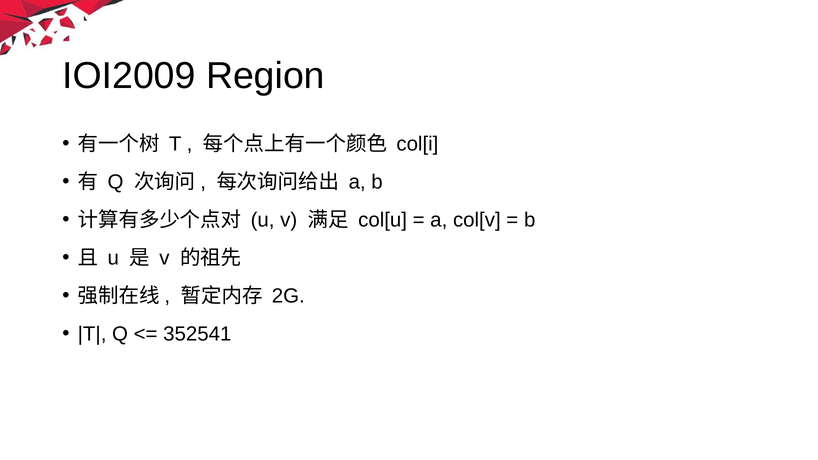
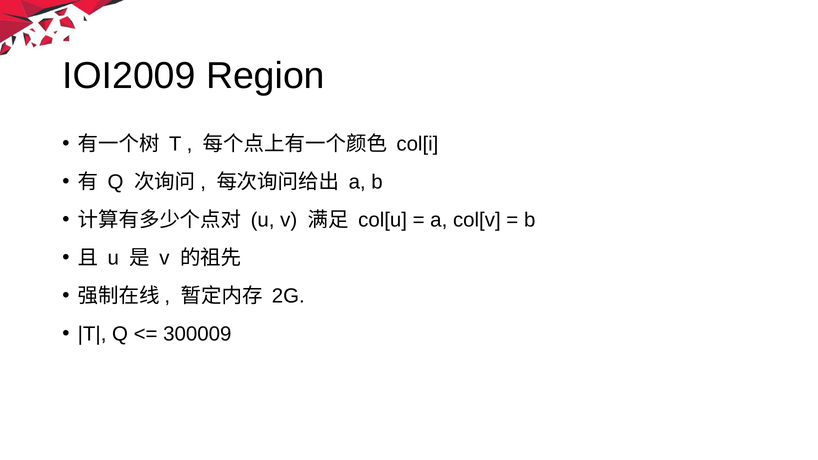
352541: 352541 -> 300009 (197, 334)
